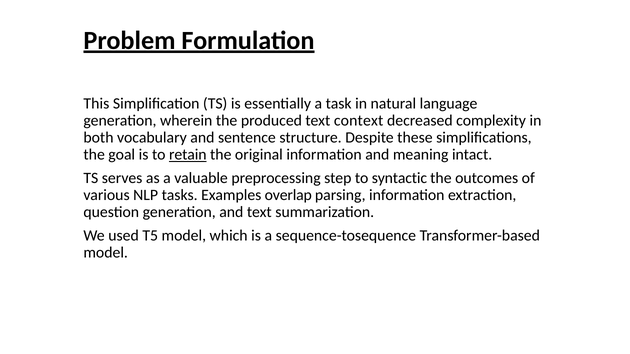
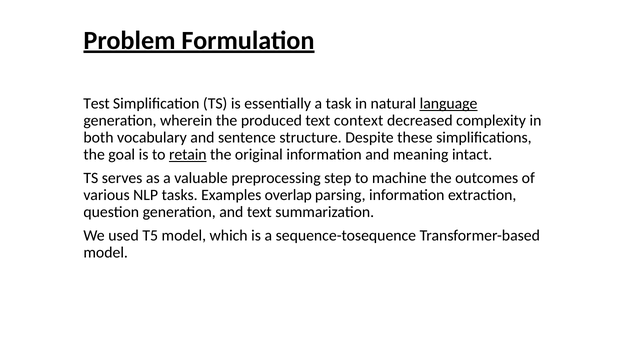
This: This -> Test (97, 104)
language underline: none -> present (449, 104)
syntactic: syntactic -> machine (399, 178)
